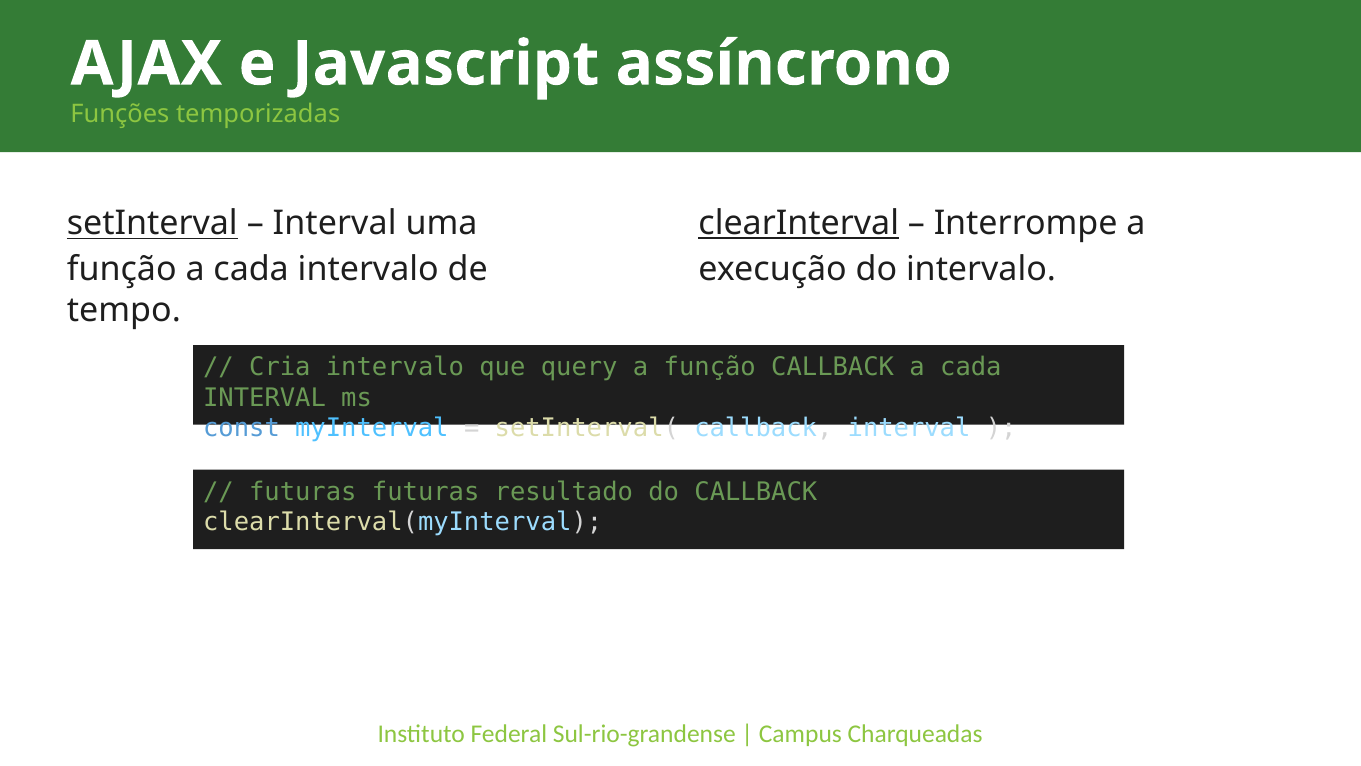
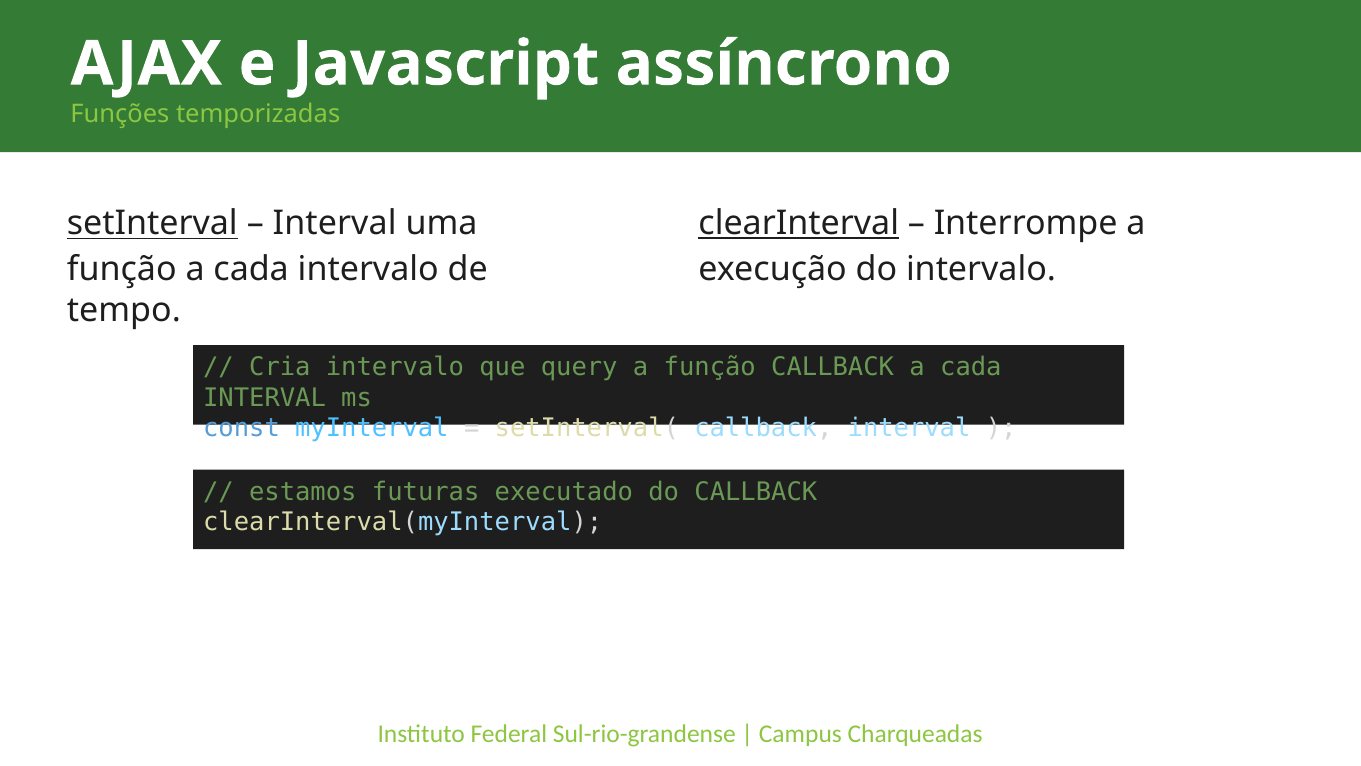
futuras: futuras -> estamos (303, 492)
resultado: resultado -> executado (564, 492)
